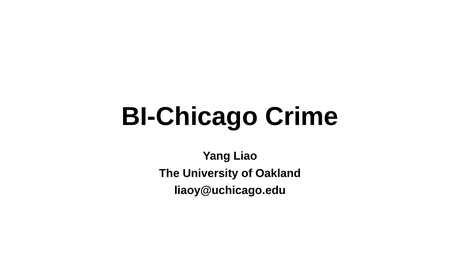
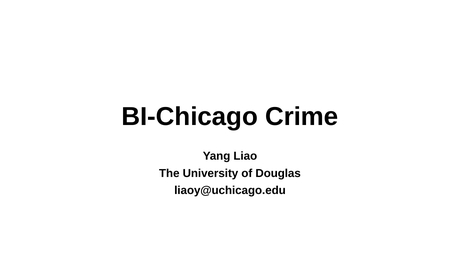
Oakland: Oakland -> Douglas (278, 173)
